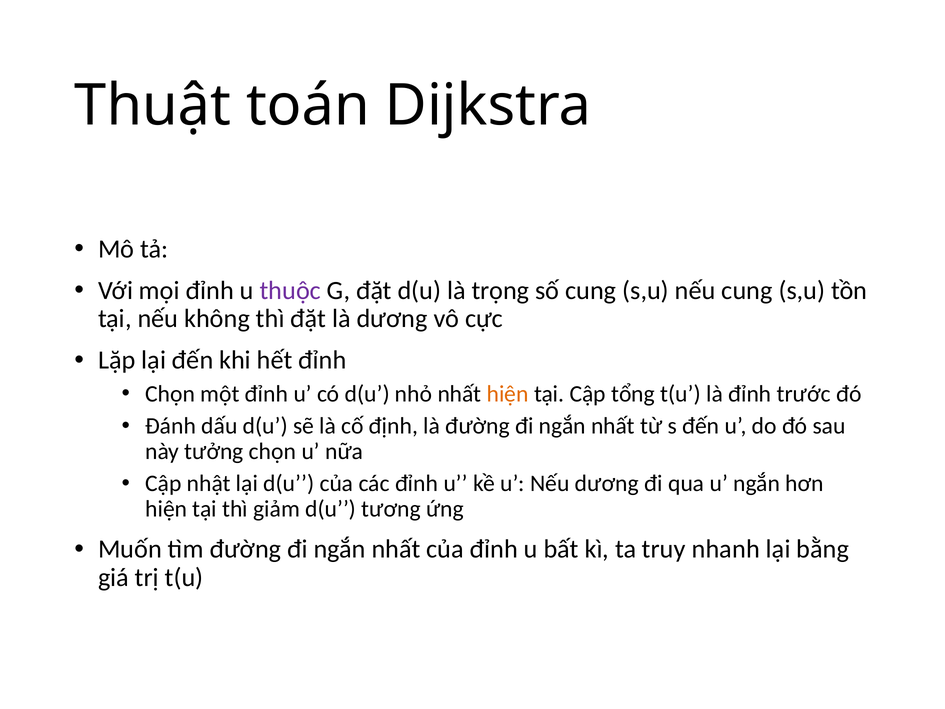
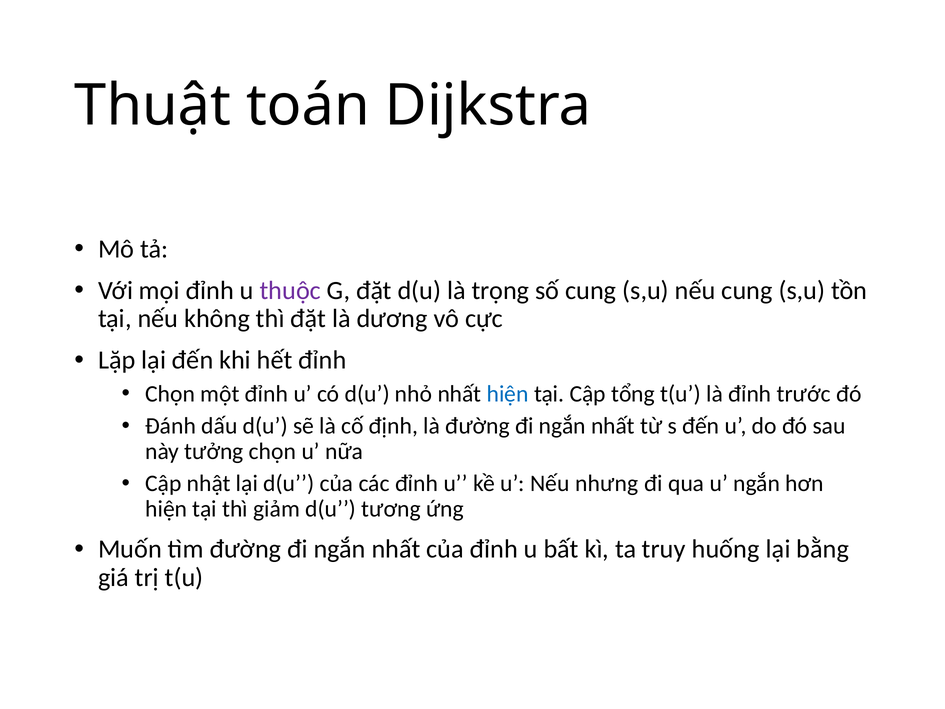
hiện colour: orange -> blue (508, 394)
Nếu dương: dương -> nhưng (607, 483)
nhanh: nhanh -> huống (726, 549)
